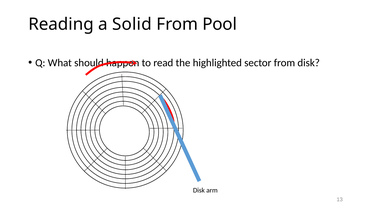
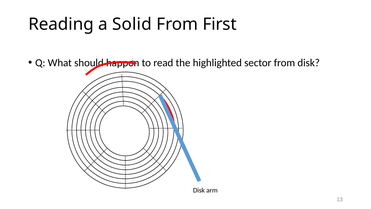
Pool: Pool -> First (220, 24)
